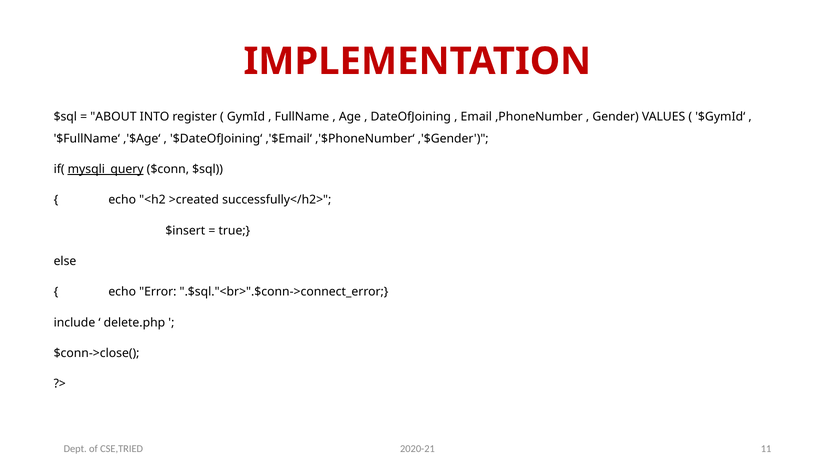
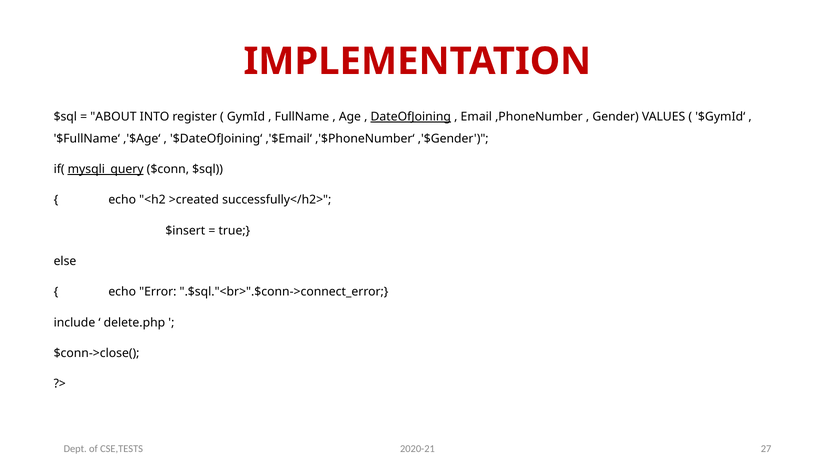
DateOfJoining underline: none -> present (411, 117)
11: 11 -> 27 (766, 448)
CSE,TRIED: CSE,TRIED -> CSE,TESTS (122, 449)
